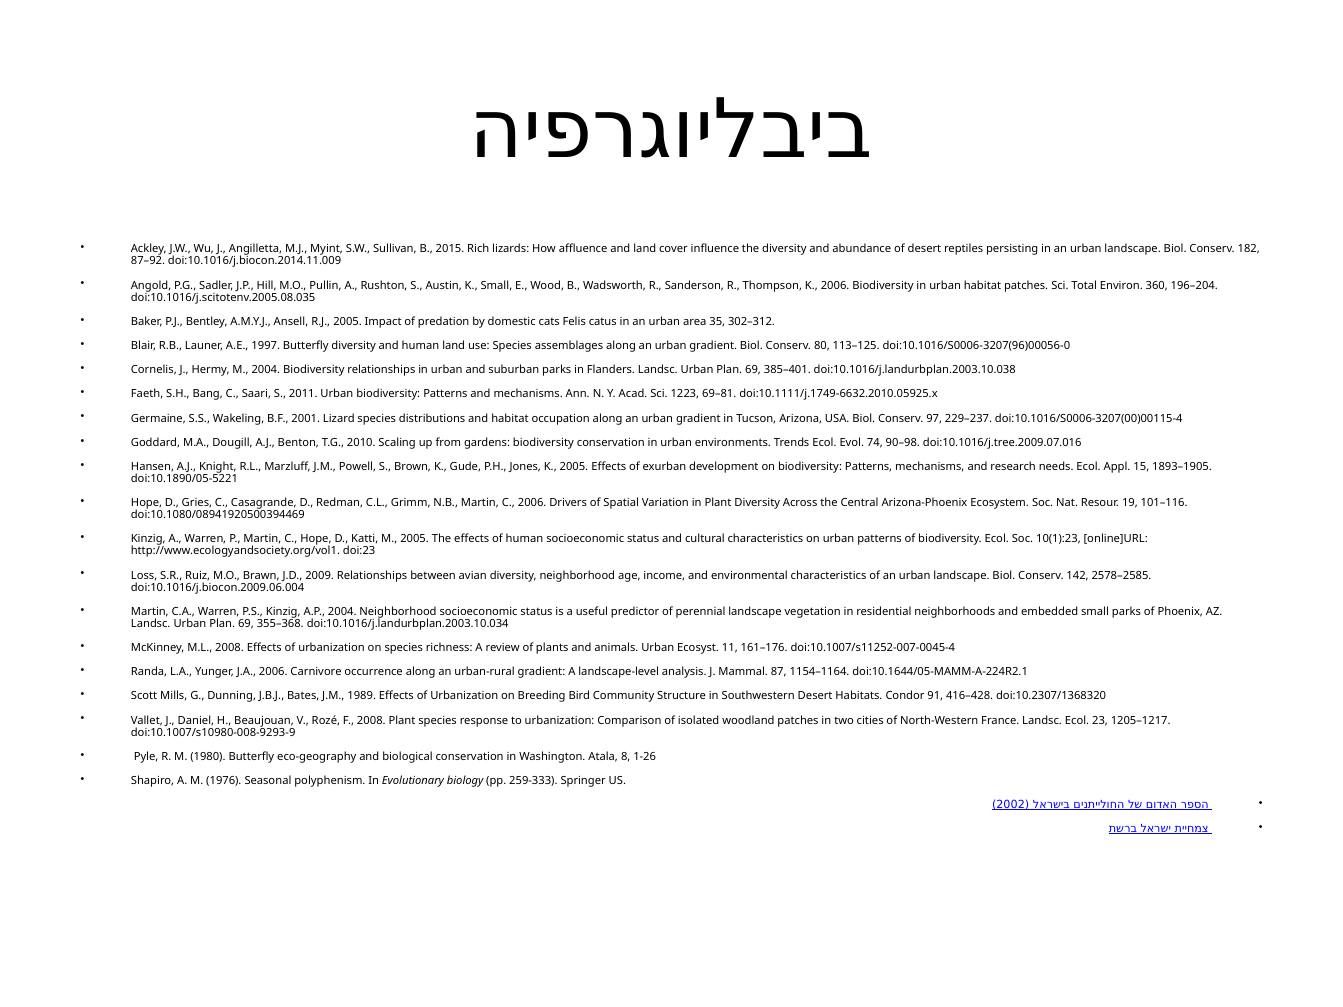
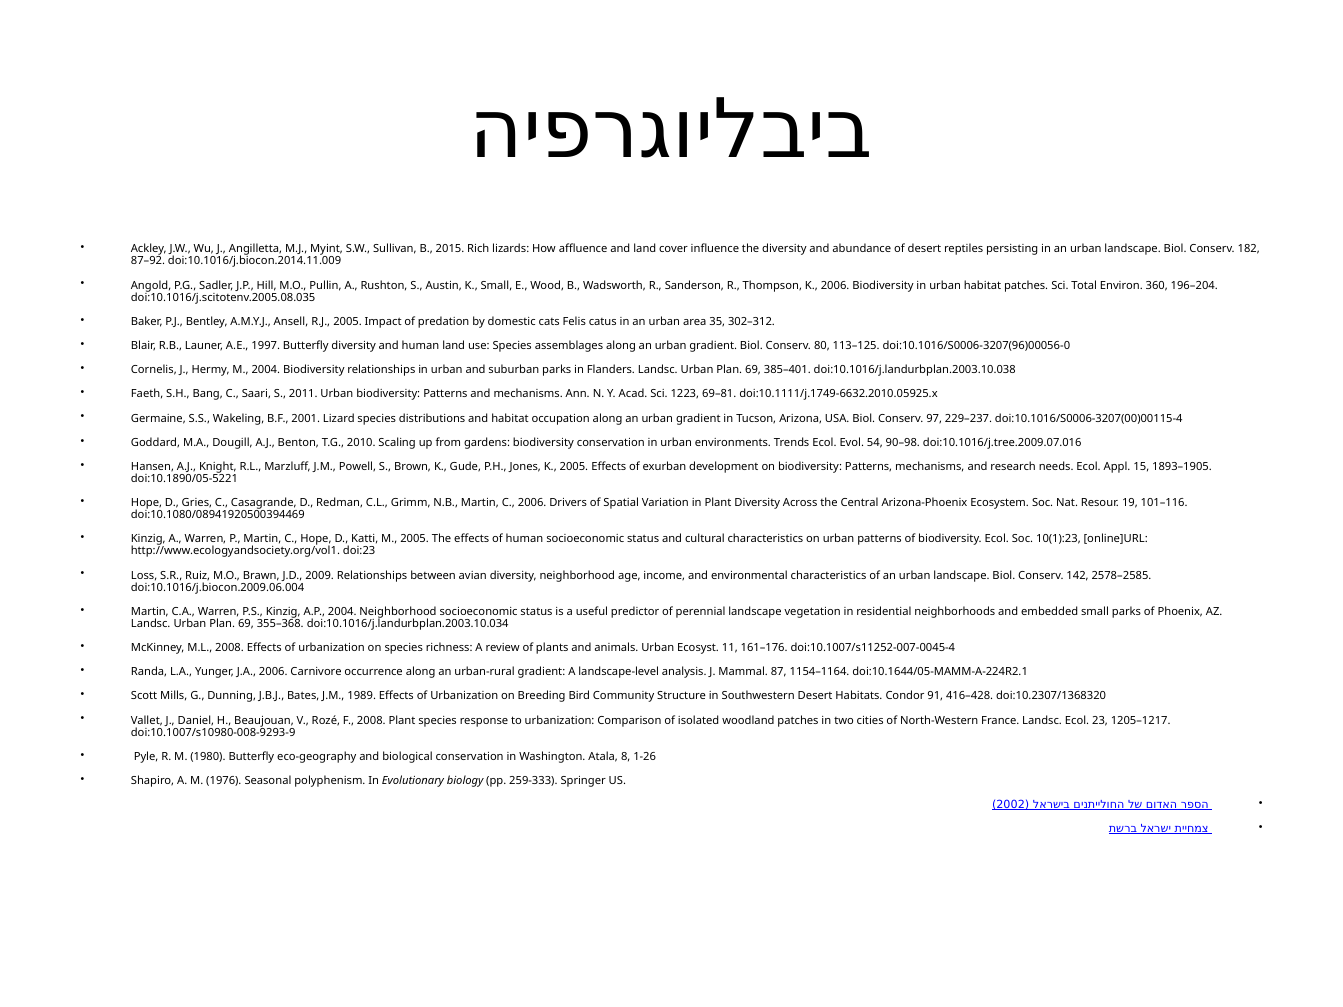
74: 74 -> 54 (875, 443)
